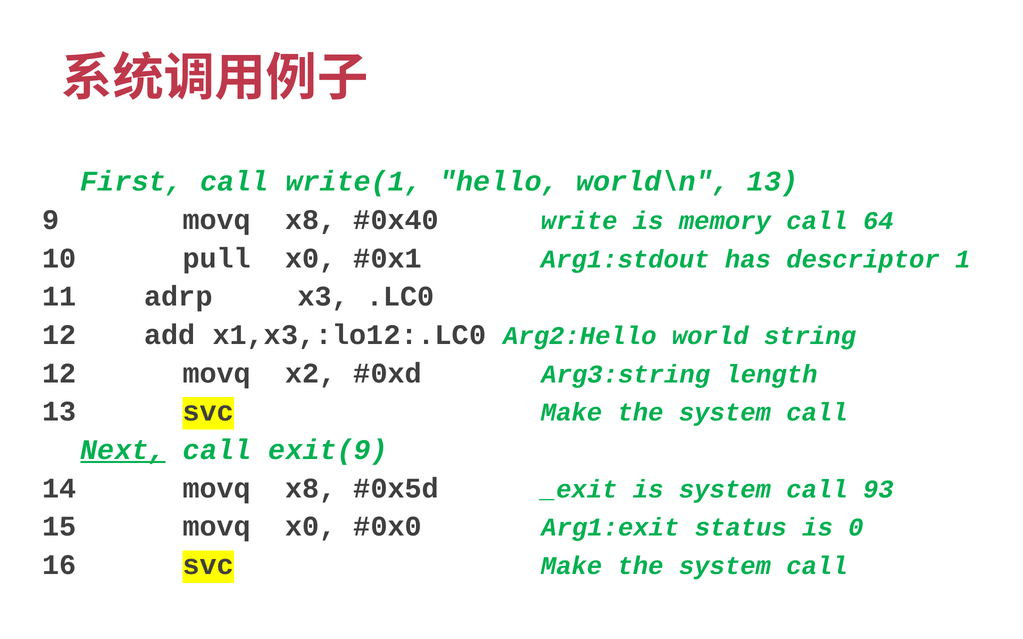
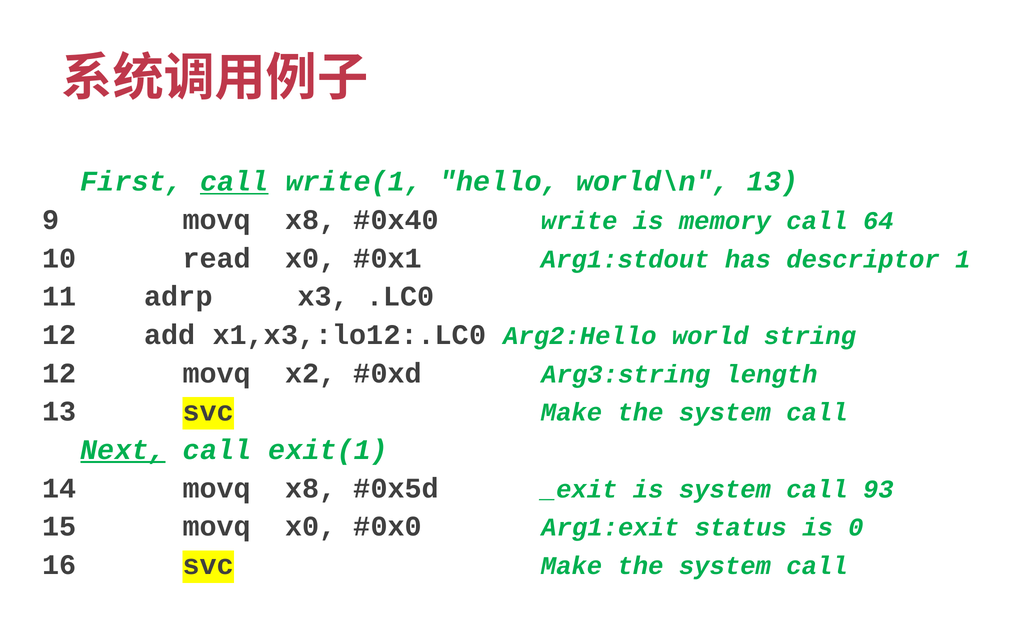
call underline: none -> present (234, 182)
pull: pull -> read (217, 258)
exit(9: exit(9 -> exit(1 (328, 450)
